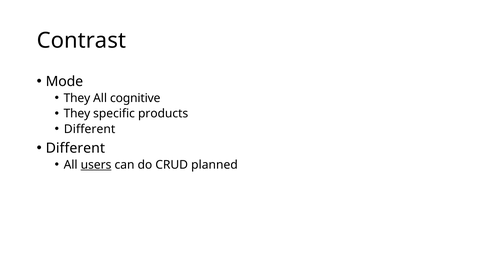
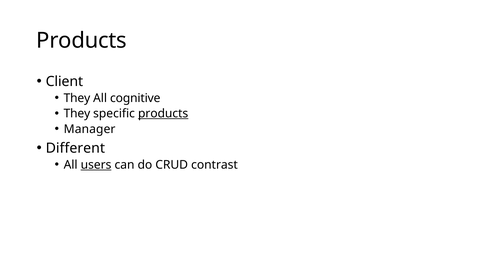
Contrast: Contrast -> Products (81, 40)
Mode: Mode -> Client (64, 81)
products underline: none -> present (163, 113)
Different: Different -> Manager (90, 129)
planned: planned -> contrast (214, 165)
